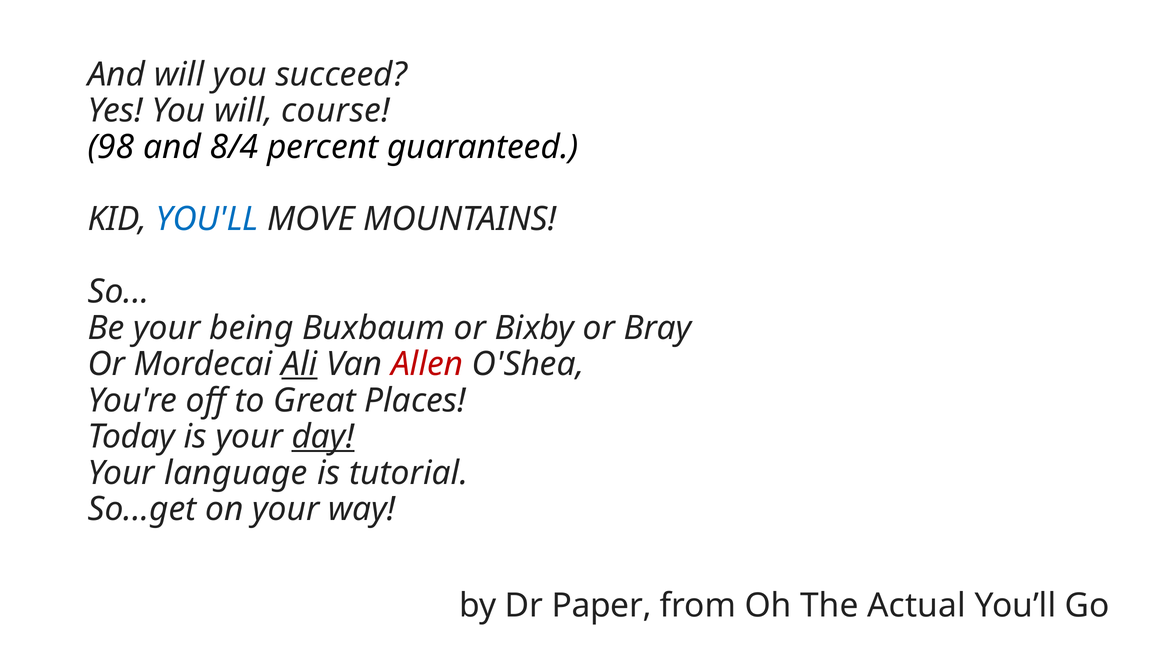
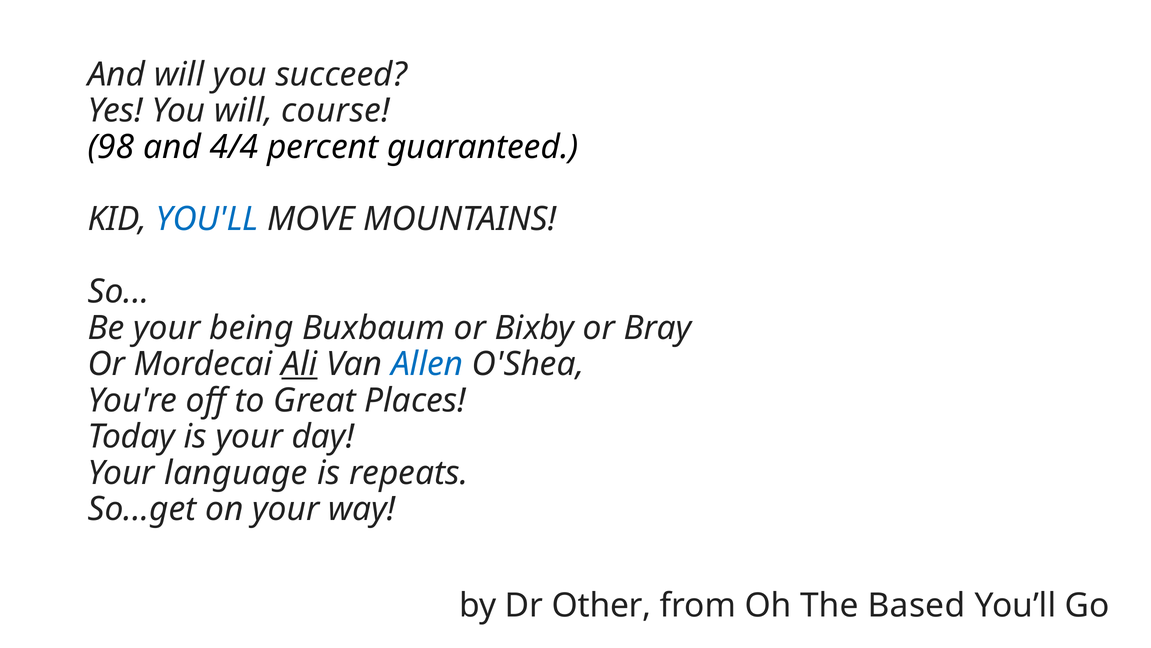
8/4: 8/4 -> 4/4 (234, 147)
Allen colour: red -> blue (427, 364)
day underline: present -> none (323, 436)
tutorial: tutorial -> repeats (409, 473)
Paper: Paper -> Other (602, 605)
Actual: Actual -> Based (917, 605)
